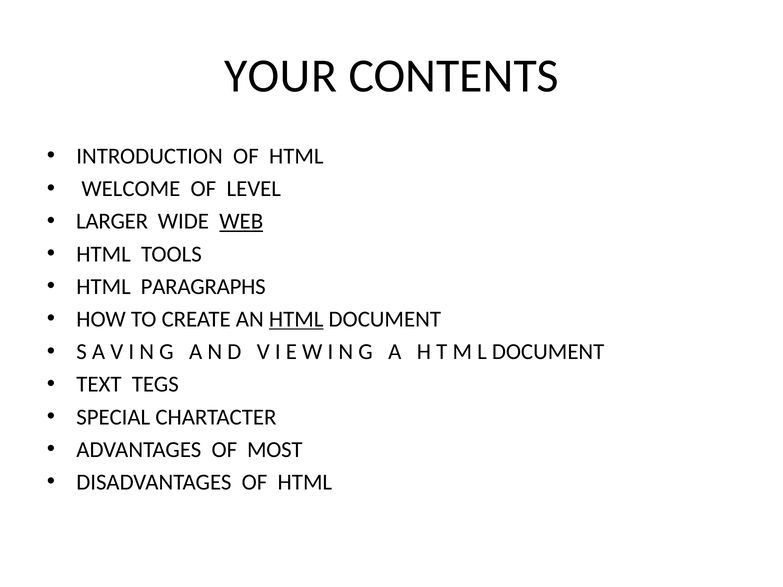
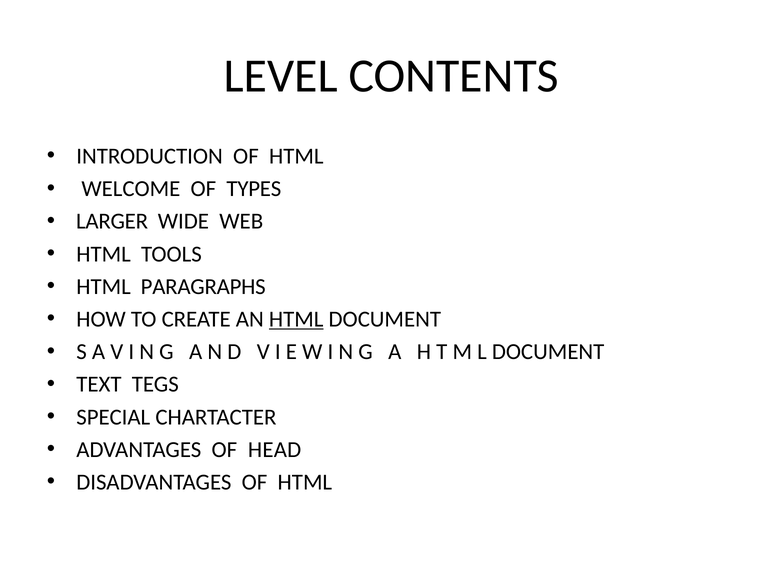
YOUR: YOUR -> LEVEL (281, 76)
LEVEL: LEVEL -> TYPES (254, 189)
WEB underline: present -> none (241, 221)
MOST: MOST -> HEAD (275, 450)
